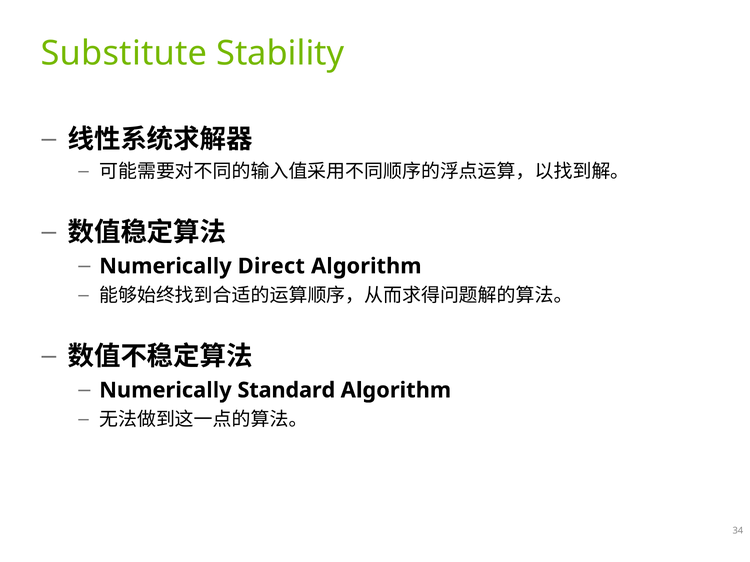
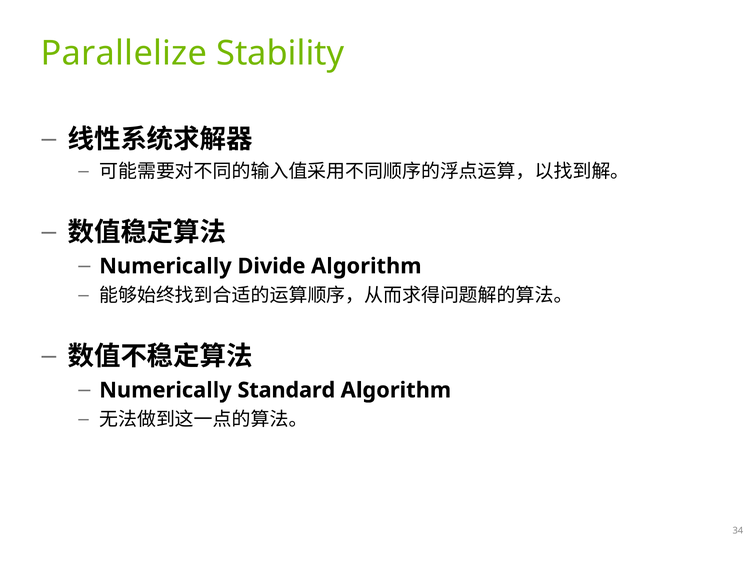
Substitute: Substitute -> Parallelize (124, 53)
Direct: Direct -> Divide (271, 266)
